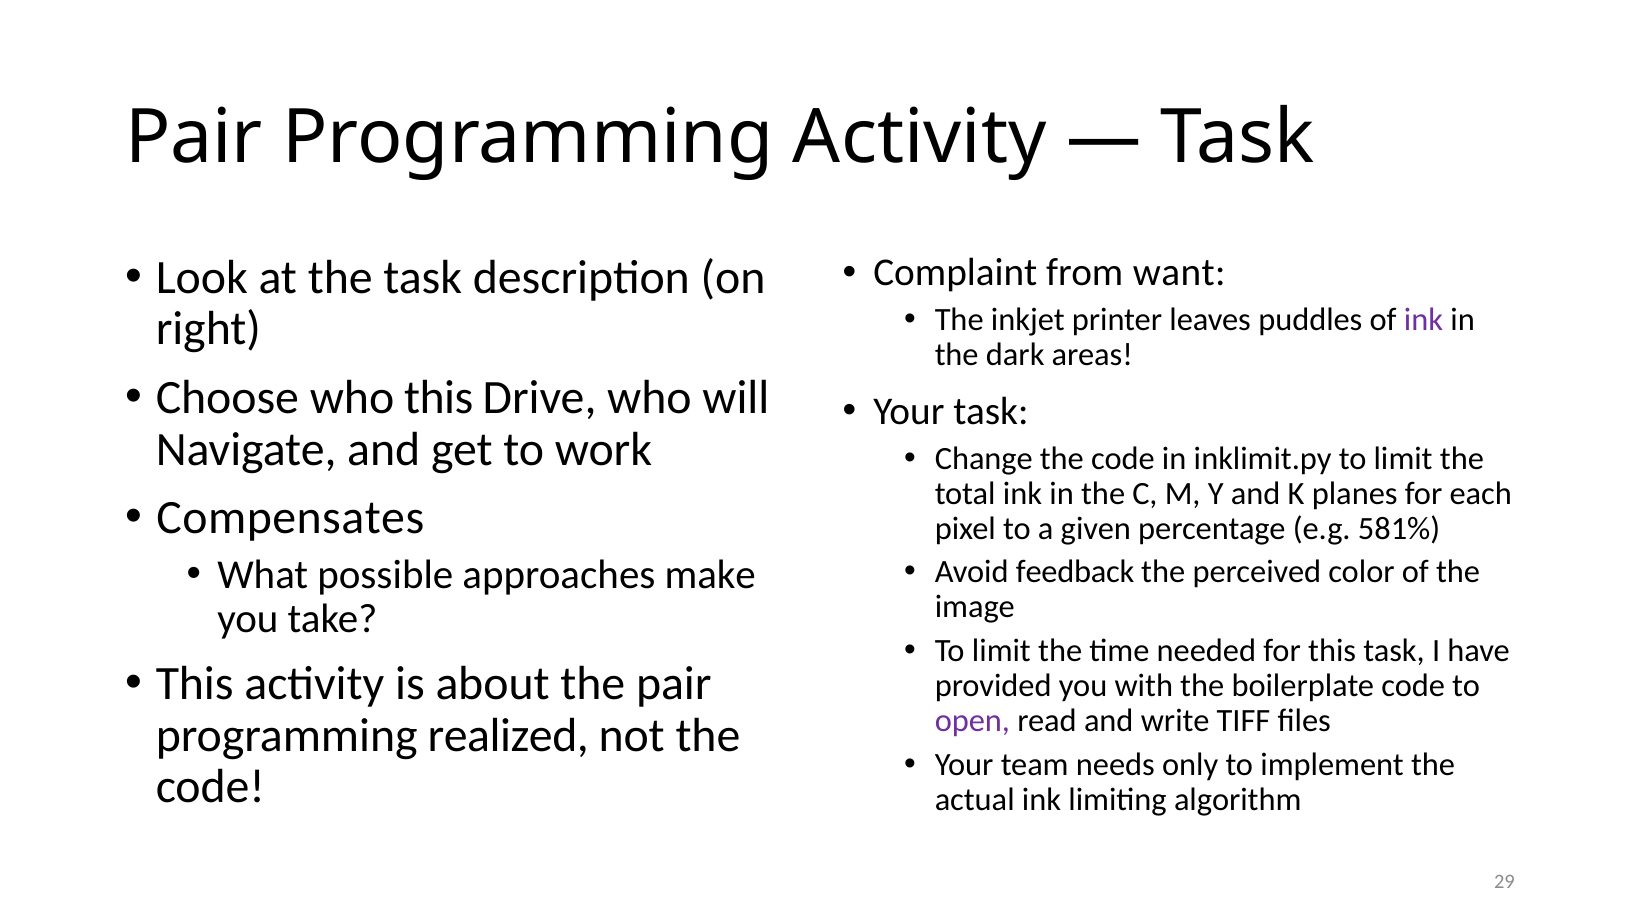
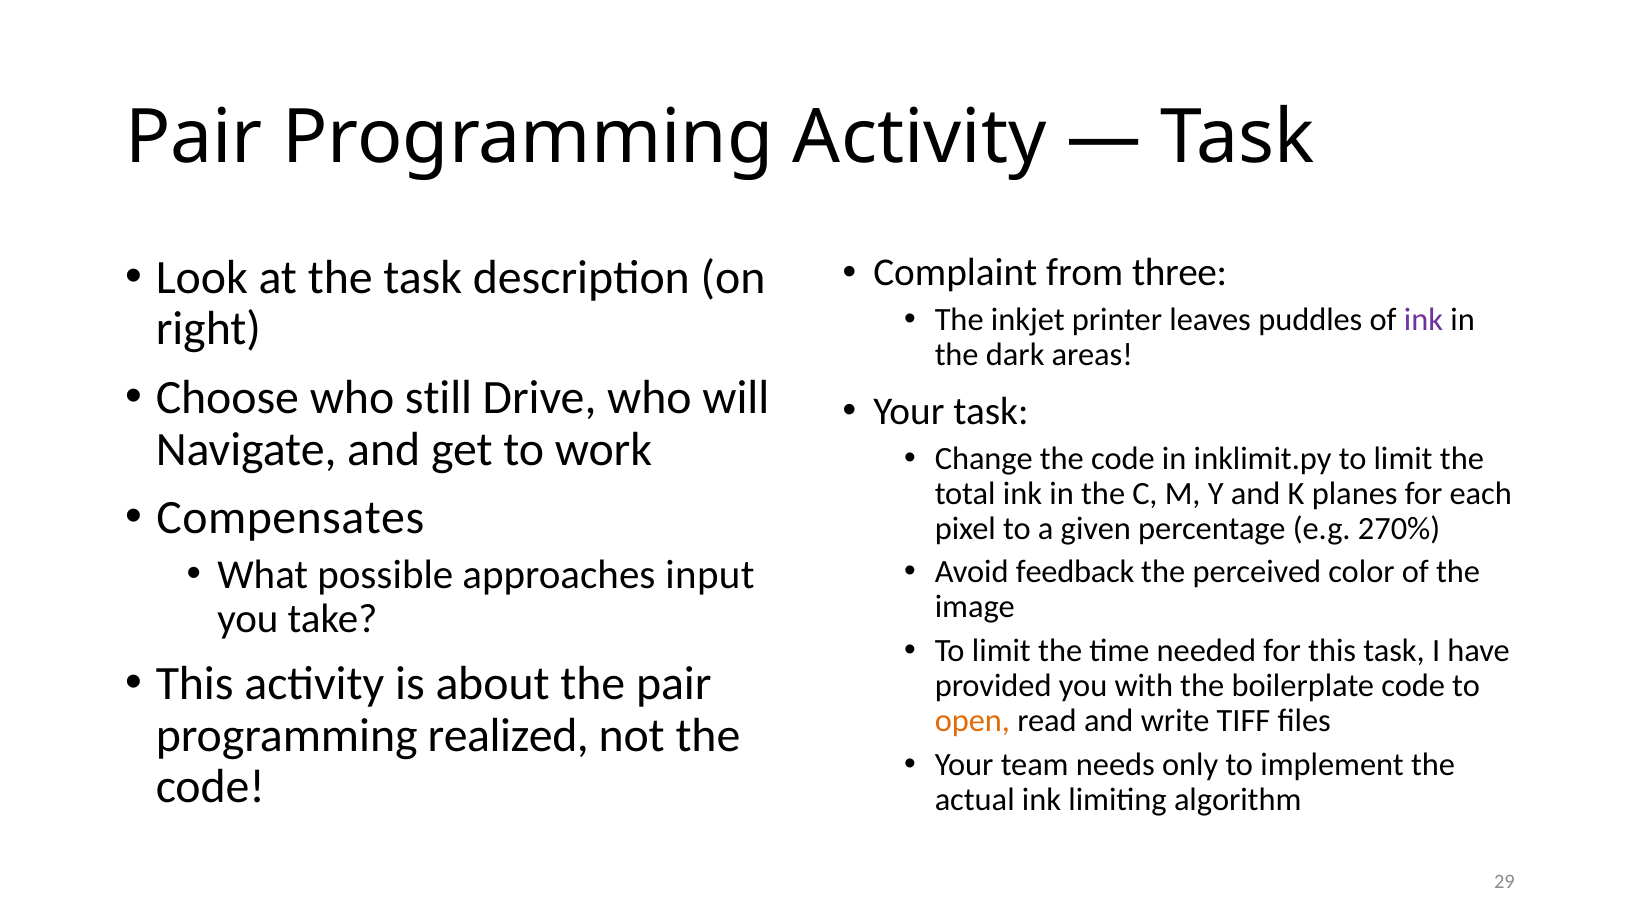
want: want -> three (1180, 273)
who this: this -> still (438, 397)
581%: 581% -> 270% (1399, 528)
make: make -> input (710, 574)
open colour: purple -> orange (972, 721)
